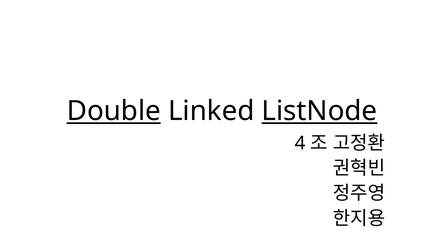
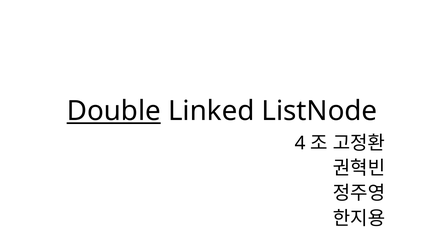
ListNode underline: present -> none (319, 111)
